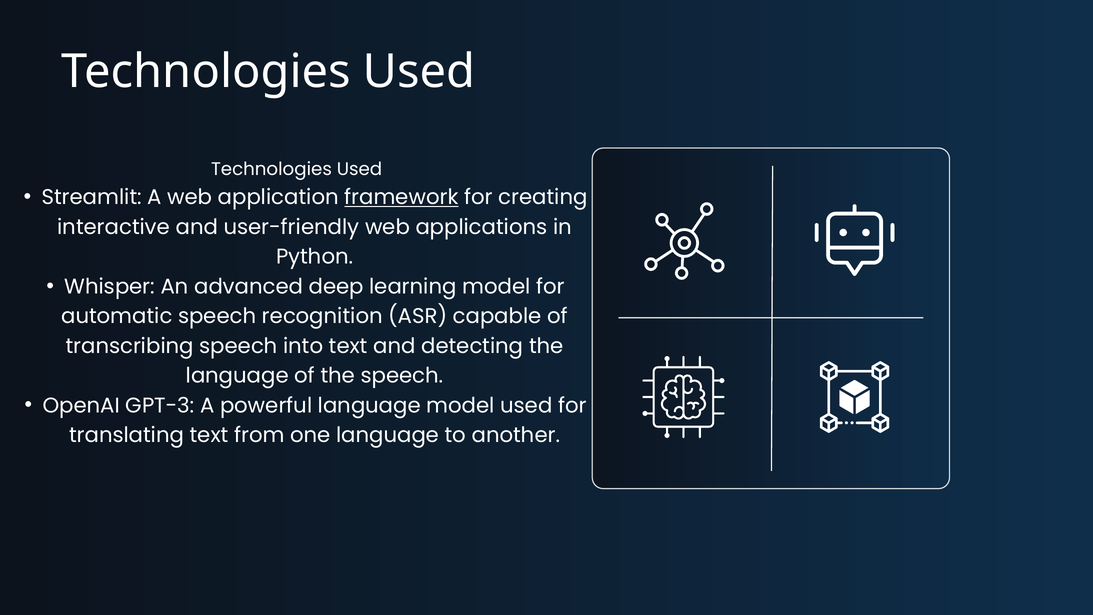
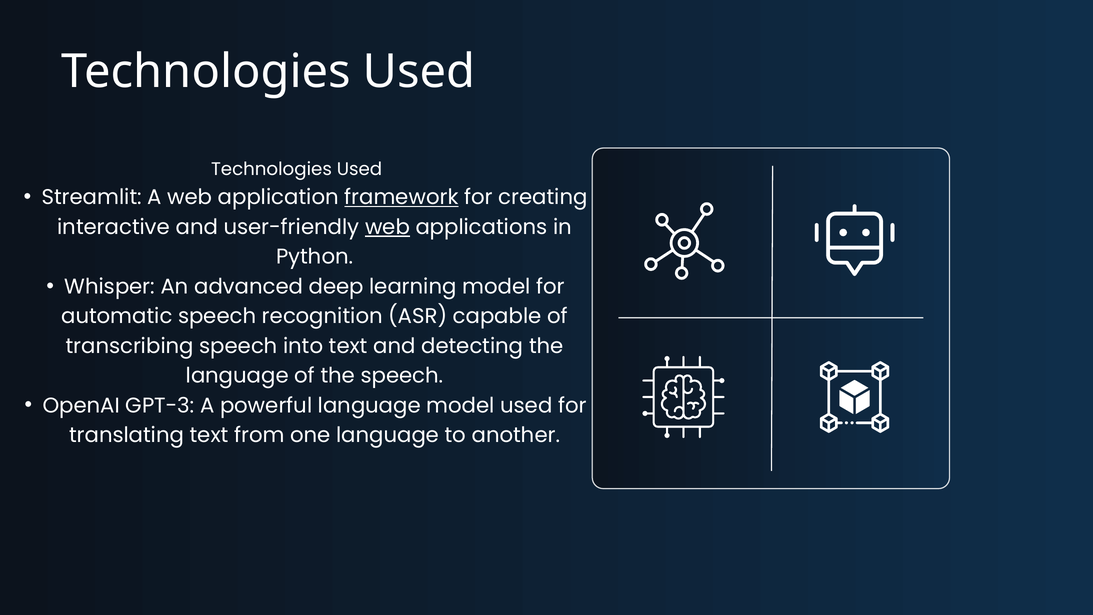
web underline: none -> present (388, 227)
